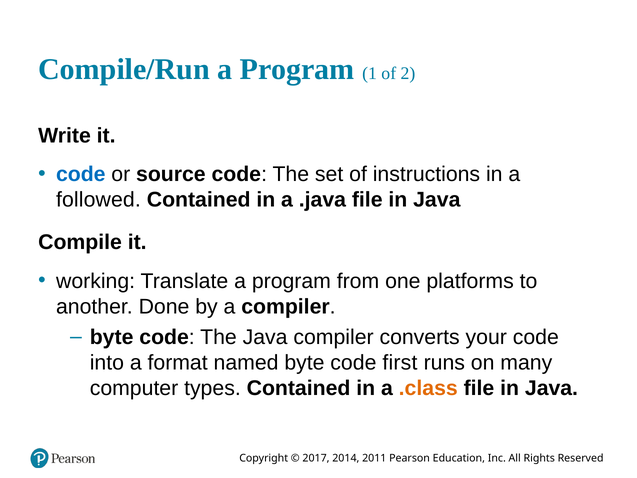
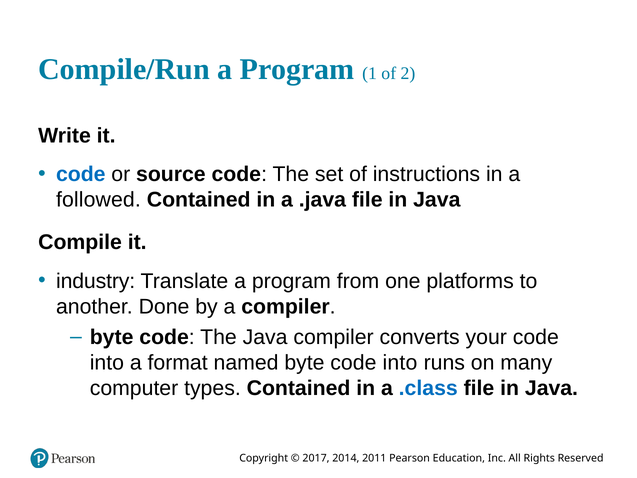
working: working -> industry (96, 281)
byte code first: first -> into (400, 363)
.class colour: orange -> blue (428, 388)
